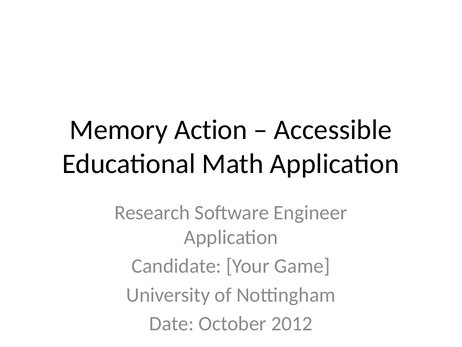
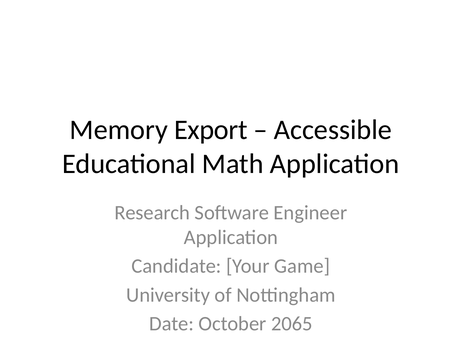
Action: Action -> Export (211, 130)
2012: 2012 -> 2065 (292, 323)
